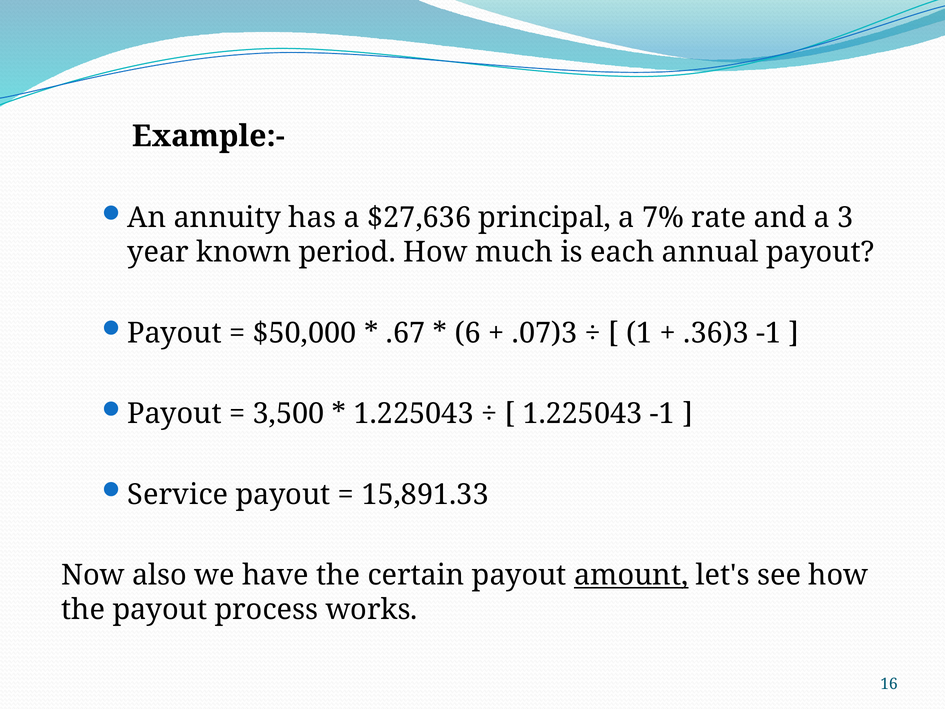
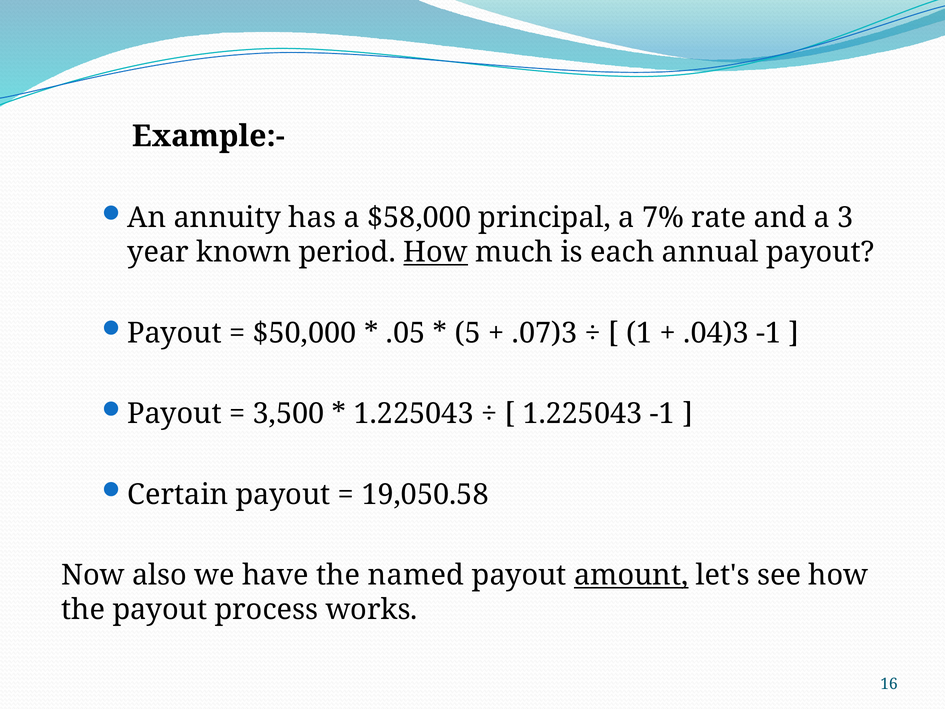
$27,636: $27,636 -> $58,000 (419, 218)
How underline: none -> present (436, 252)
.67: .67 -> .05 (406, 333)
6: 6 -> 5 (468, 333)
.36)3: .36)3 -> .04)3 (716, 333)
Service: Service -> Certain (178, 494)
15,891.33: 15,891.33 -> 19,050.58 (425, 494)
certain: certain -> named (416, 575)
